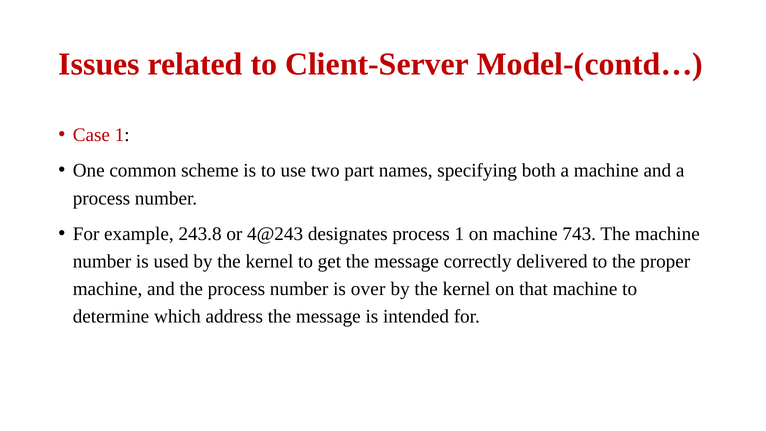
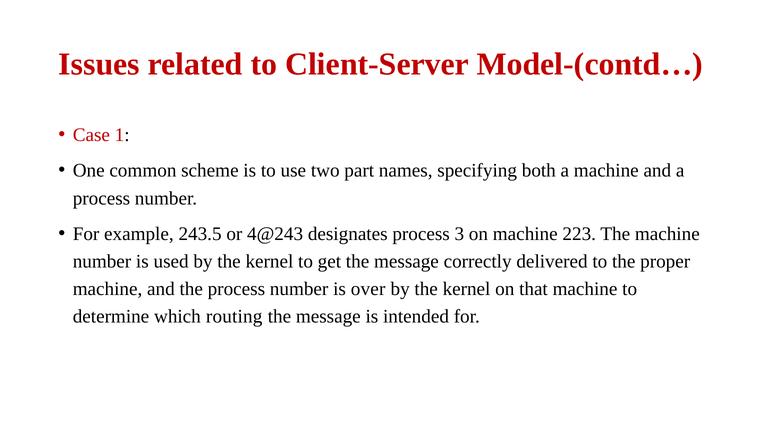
243.8: 243.8 -> 243.5 (200, 234)
process 1: 1 -> 3 (459, 234)
743: 743 -> 223 (579, 234)
address: address -> routing (234, 316)
